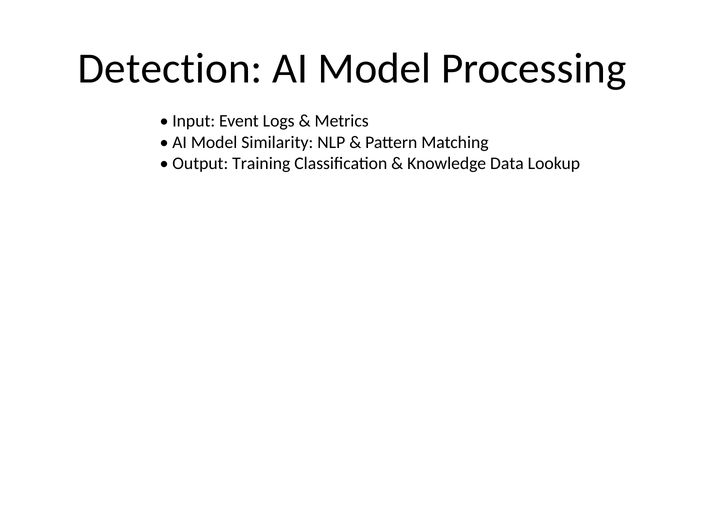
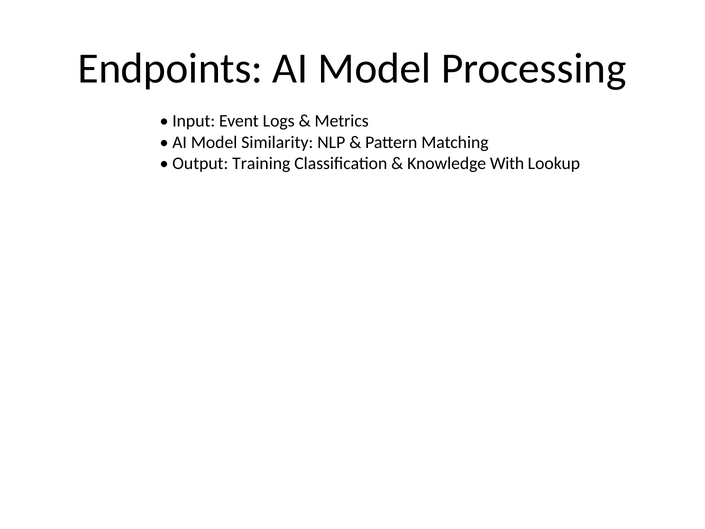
Detection: Detection -> Endpoints (170, 68)
Data: Data -> With (507, 163)
